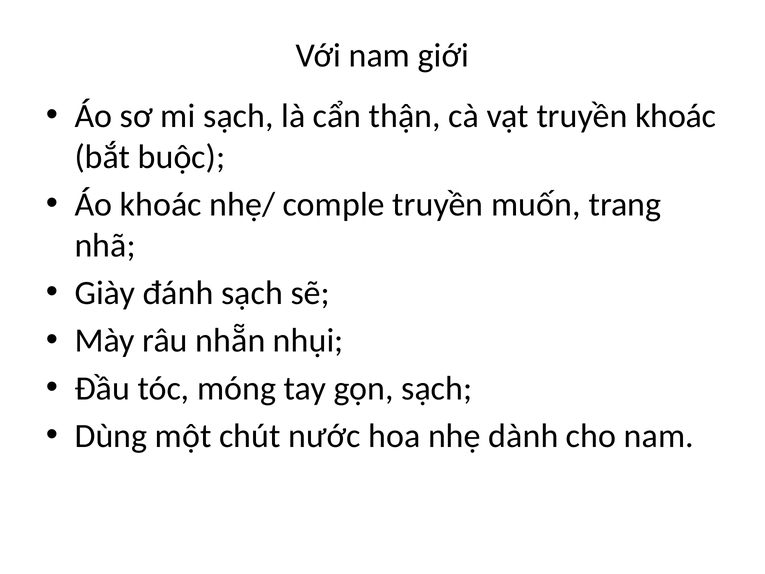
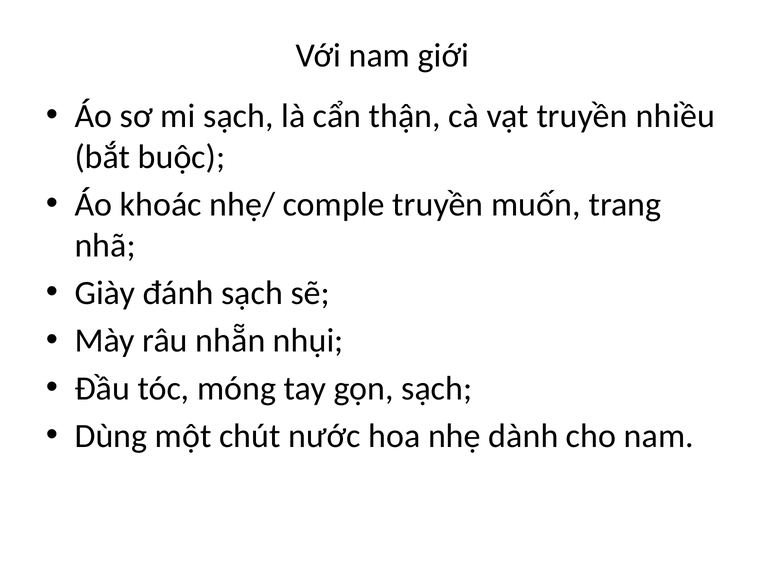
truyền khoác: khoác -> nhiều (675, 116)
